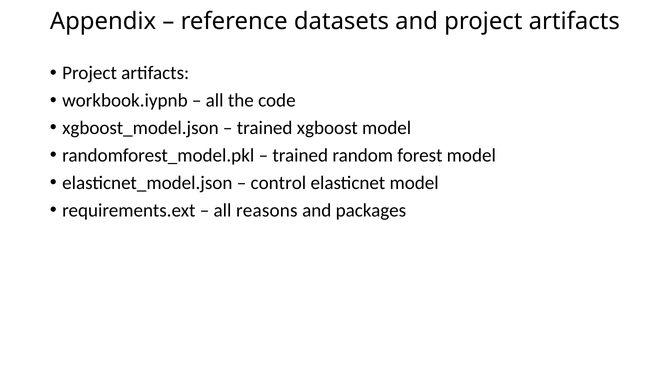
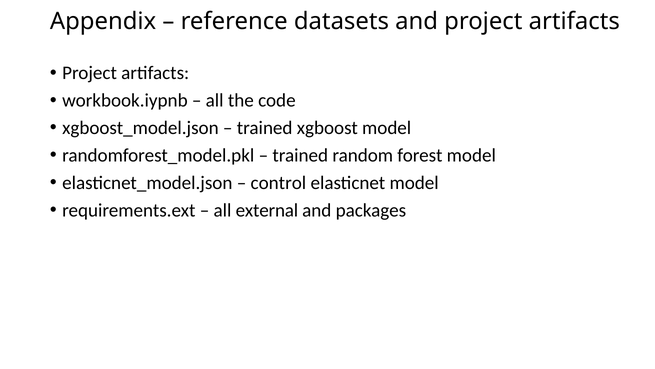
reasons: reasons -> external (267, 210)
